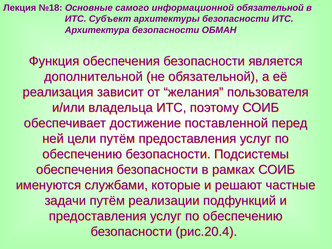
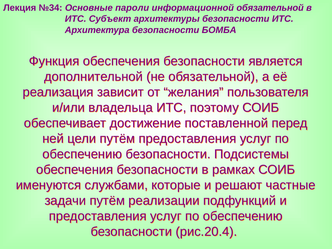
№18: №18 -> №34 (51, 8)
самого: самого -> пароли (132, 8)
ОБМАН: ОБМАН -> БОМБА (219, 30)
